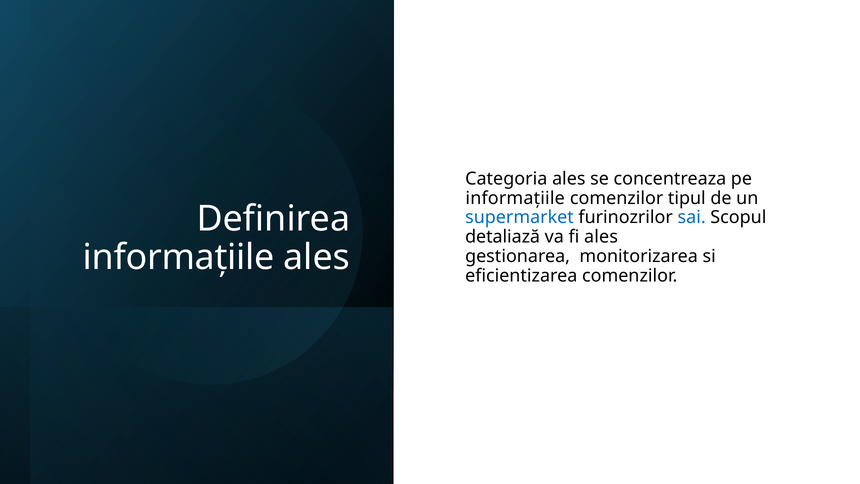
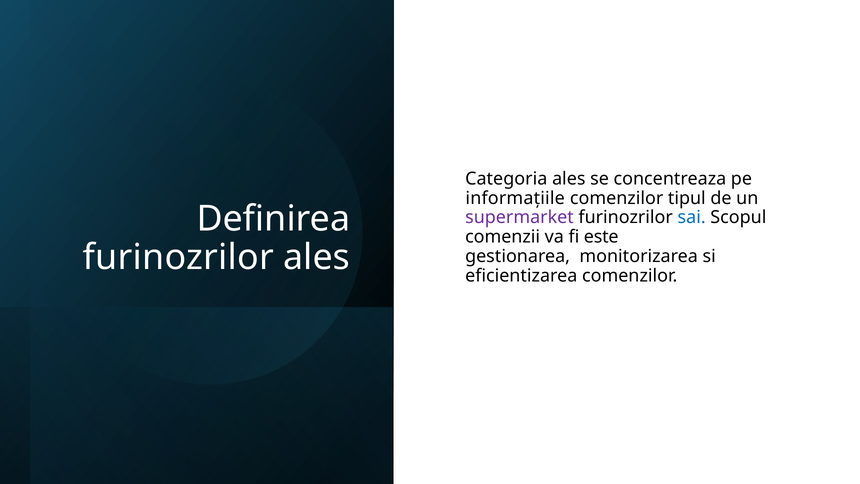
supermarket colour: blue -> purple (519, 217)
detaliază: detaliază -> comenzii (503, 237)
fi ales: ales -> este (601, 237)
informațiile: informațiile -> furinozrilor (178, 258)
